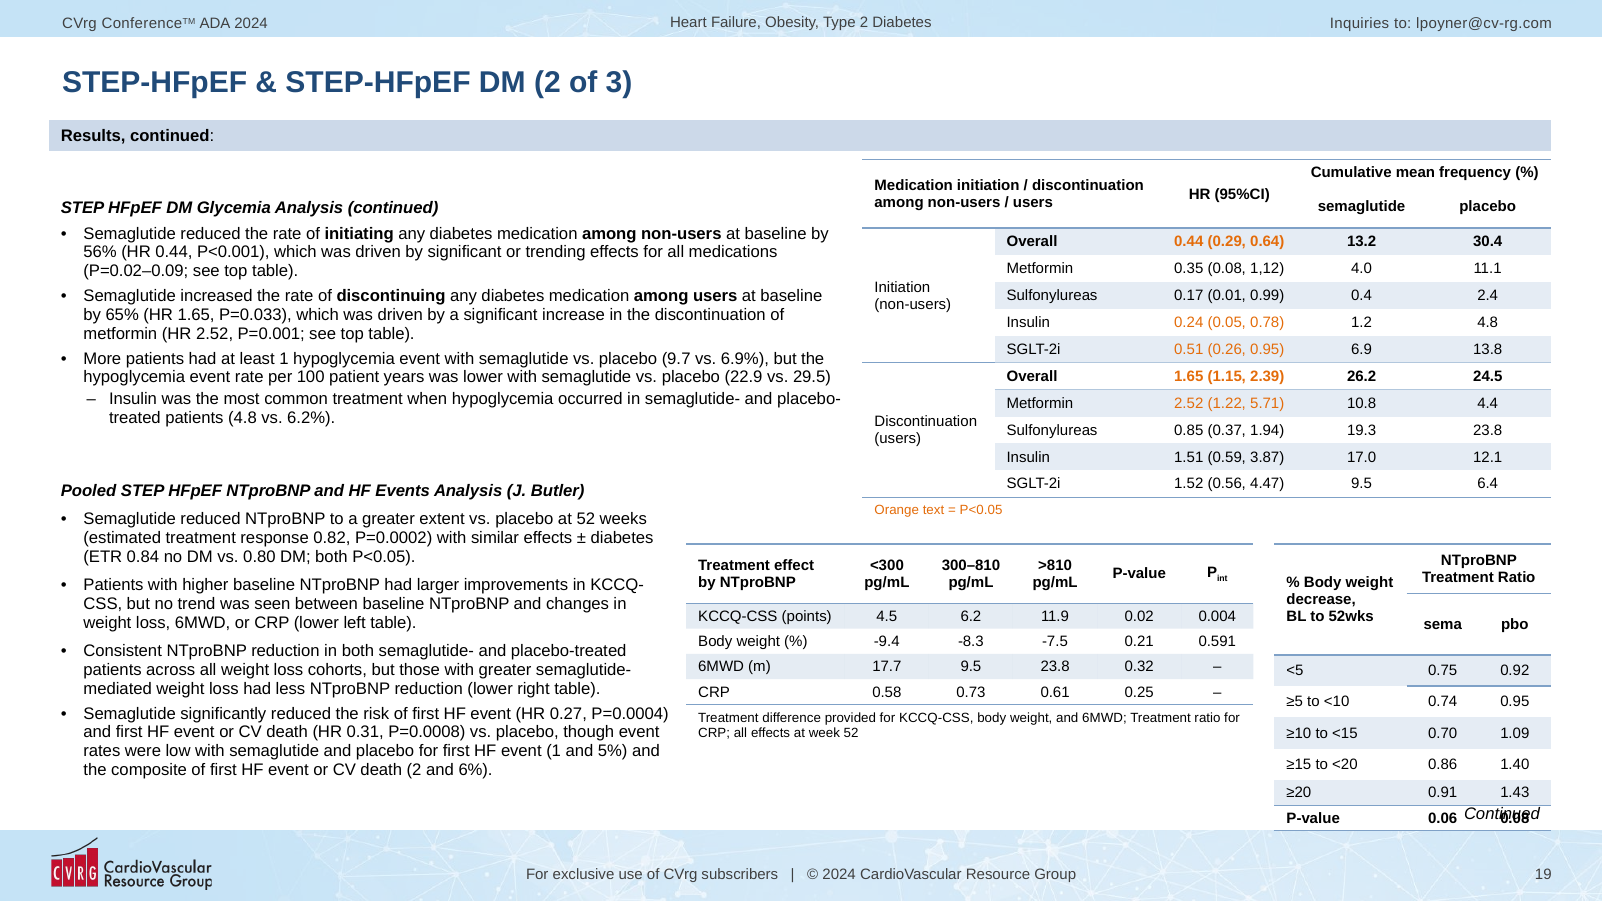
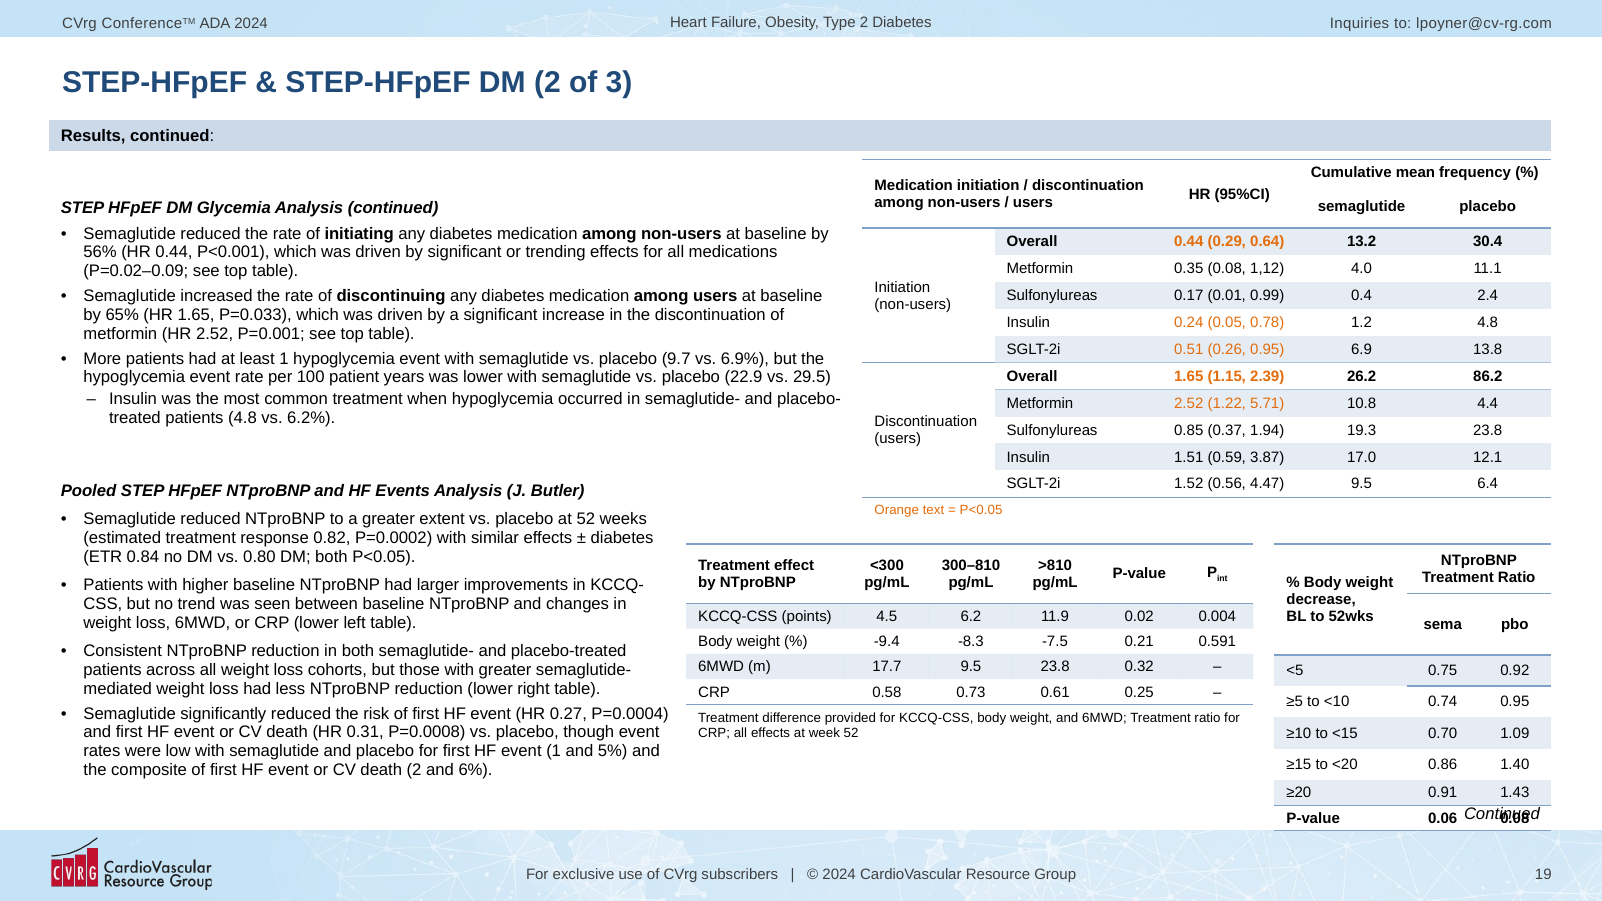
24.5: 24.5 -> 86.2 (1488, 376)
